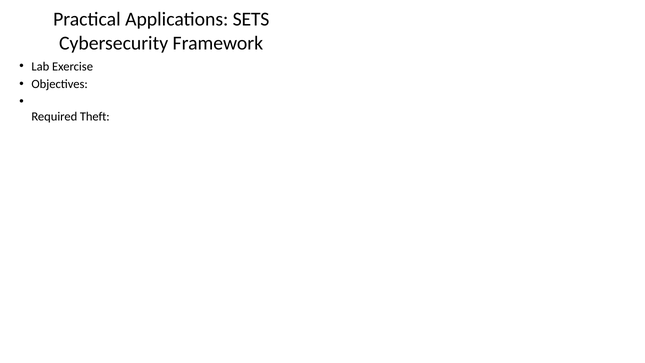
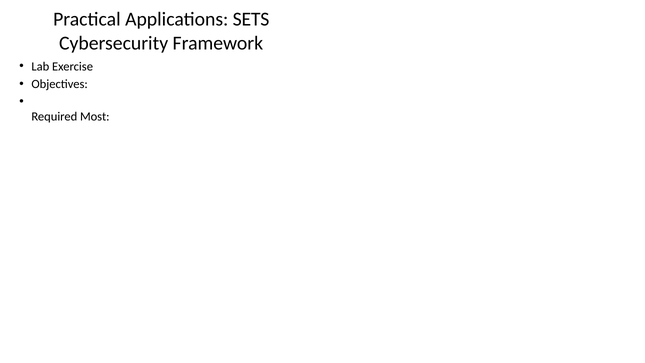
Theft: Theft -> Most (95, 117)
